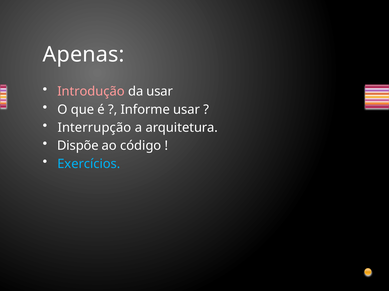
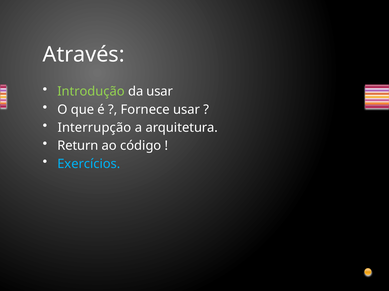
Apenas: Apenas -> Através (84, 55)
Introdução colour: pink -> light green (91, 92)
Informe: Informe -> Fornece (145, 110)
Dispõe: Dispõe -> Return (78, 146)
